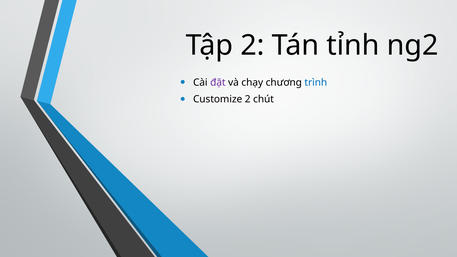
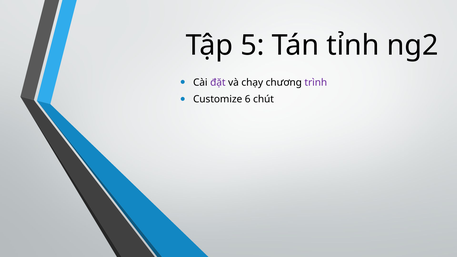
Tập 2: 2 -> 5 (252, 45)
trình colour: blue -> purple (316, 83)
Customize 2: 2 -> 6 (248, 99)
